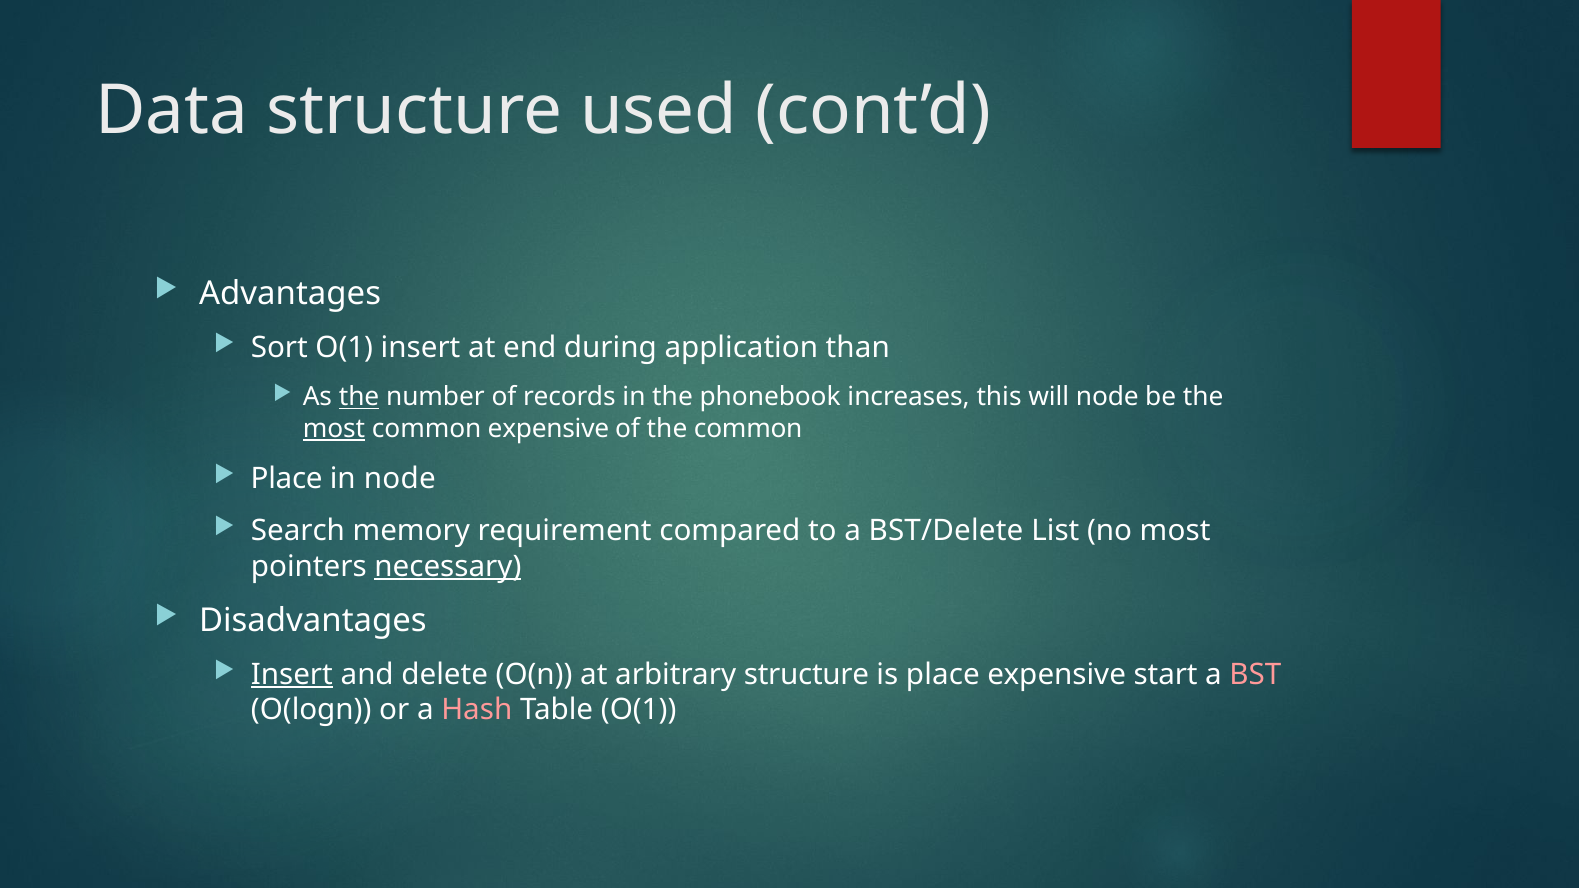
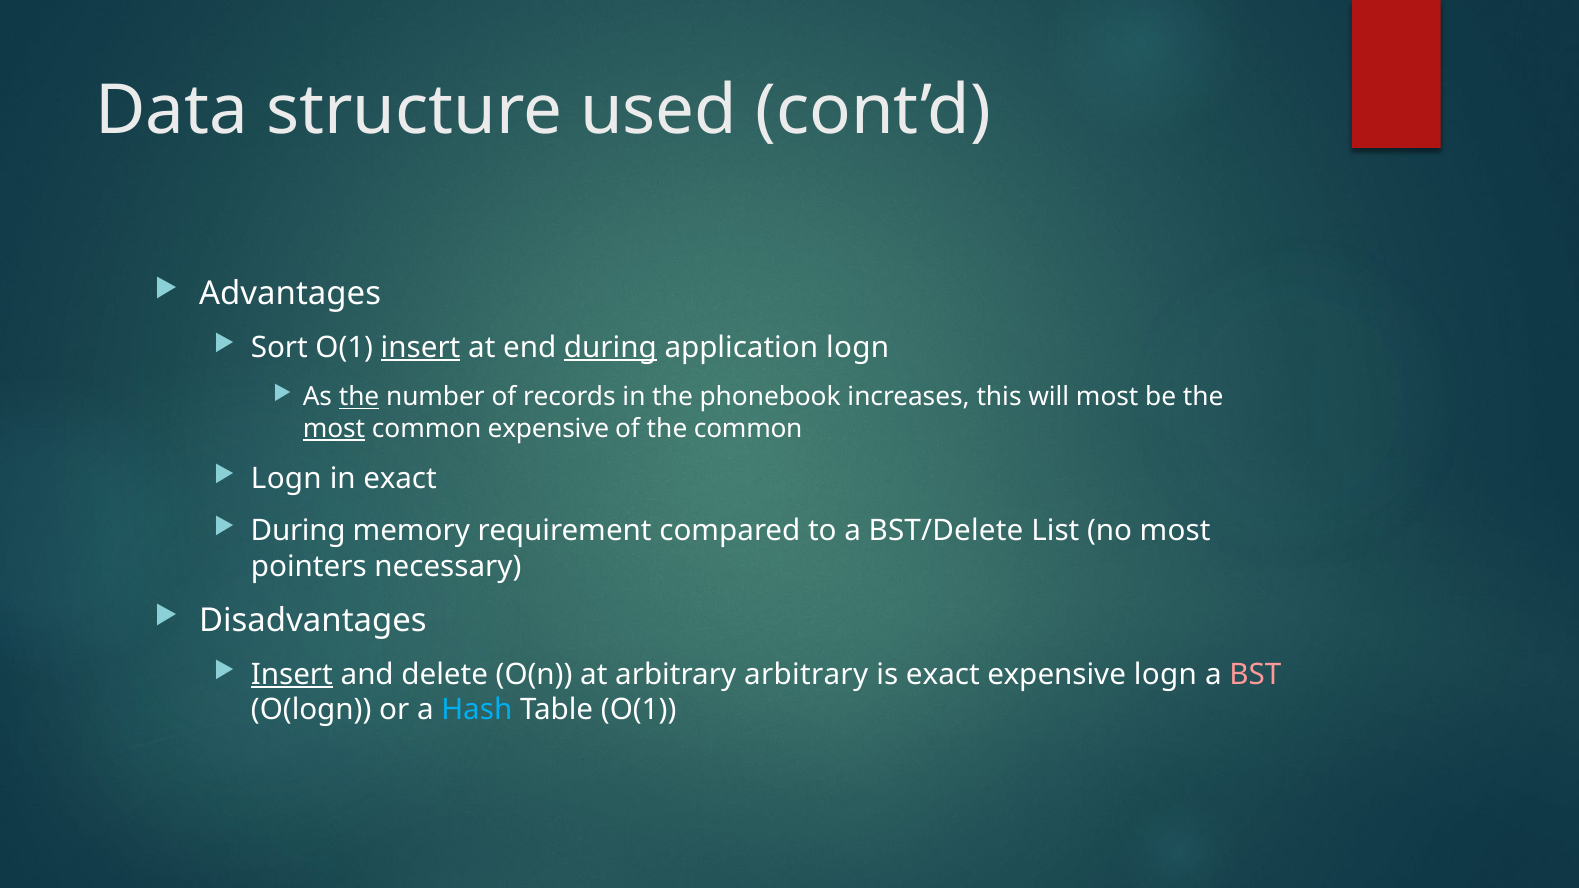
insert underline: none -> present (421, 348)
during underline: none -> present (610, 348)
application than: than -> logn (858, 348)
will node: node -> most (1107, 397)
Place: Place -> Logn (286, 479)
in node: node -> exact (400, 479)
Search: Search -> During (298, 531)
necessary underline: present -> none (448, 567)
arbitrary structure: structure -> arbitrary (806, 675)
is place: place -> exact (943, 675)
expensive start: start -> logn (1165, 675)
Hash colour: pink -> light blue (477, 710)
